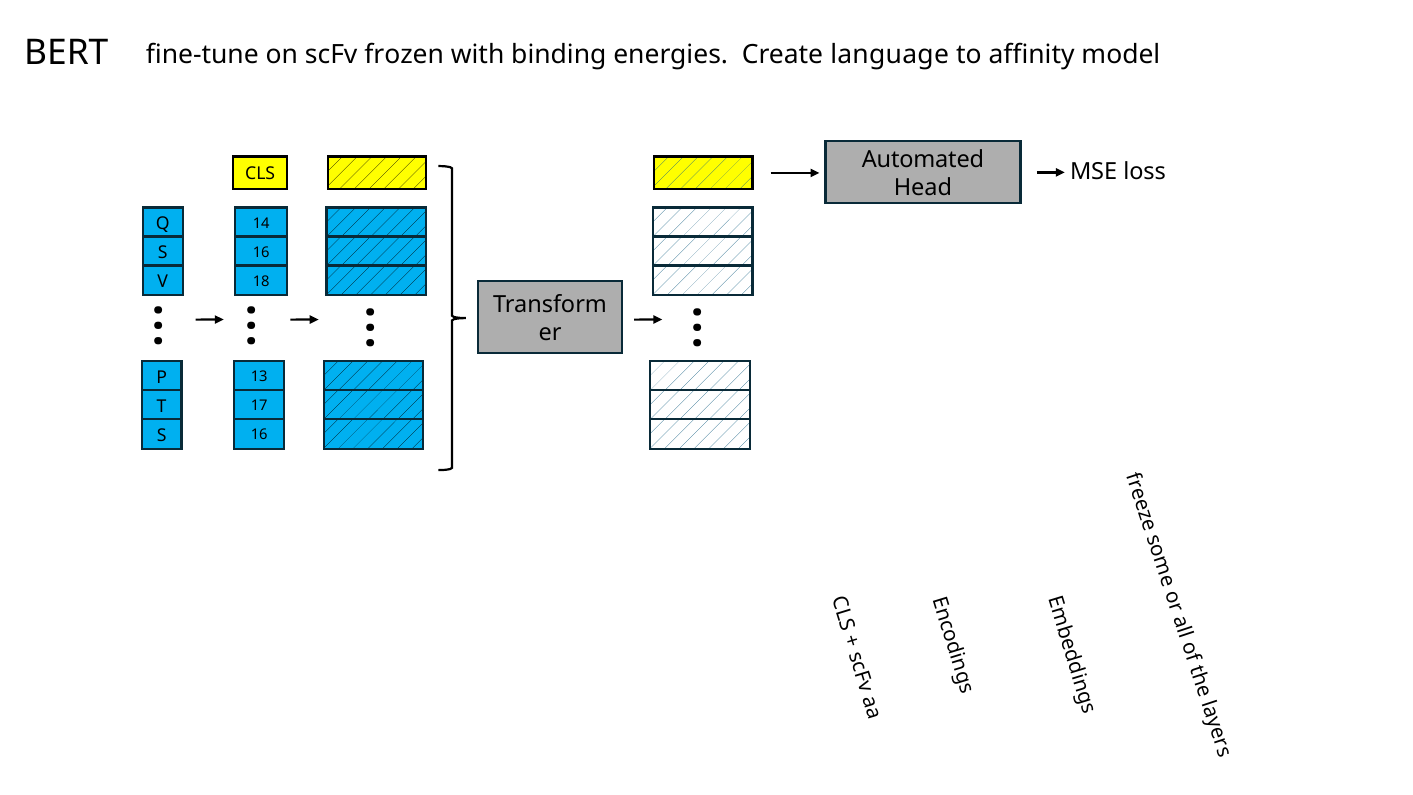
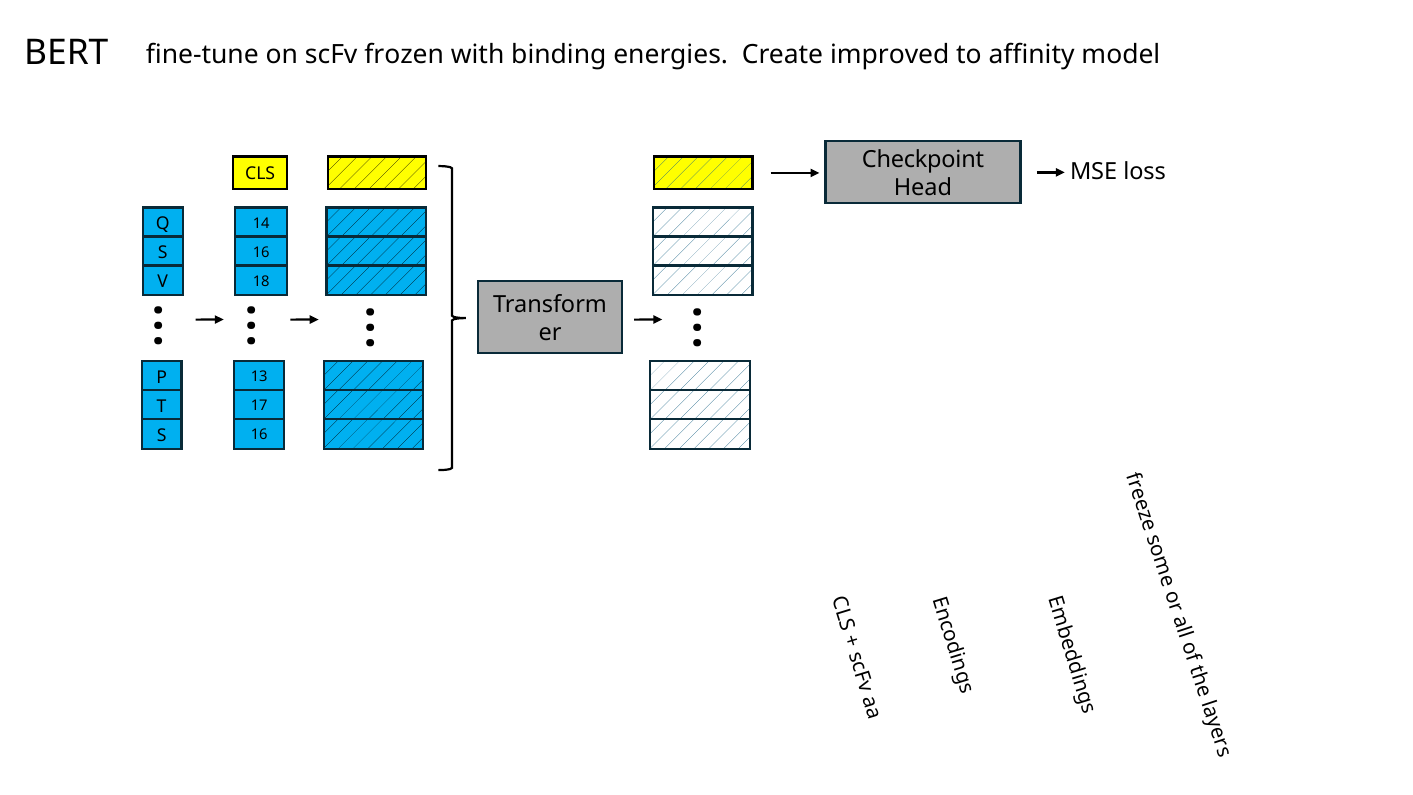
language: language -> improved (890, 54)
Automated: Automated -> Checkpoint (923, 159)
